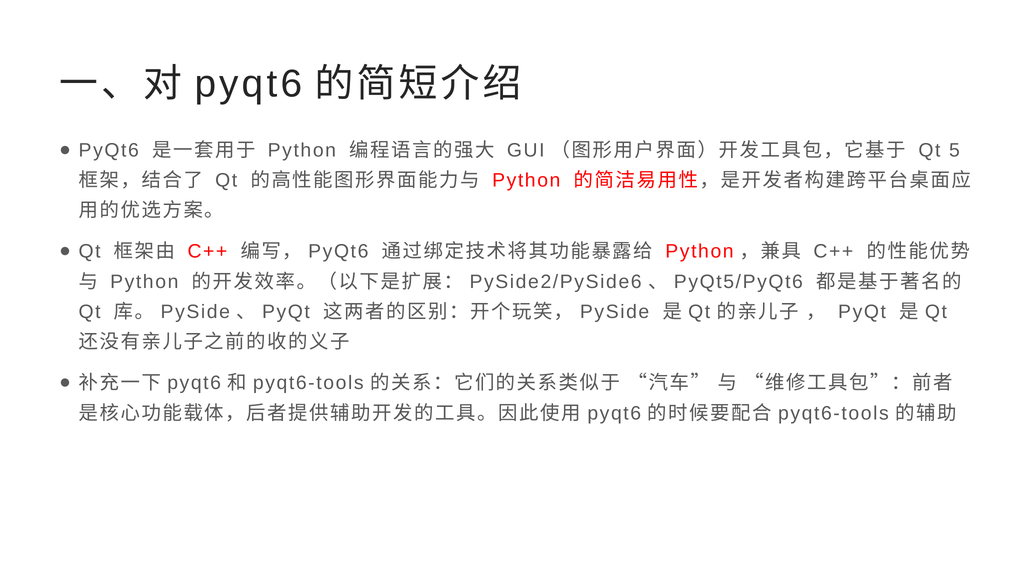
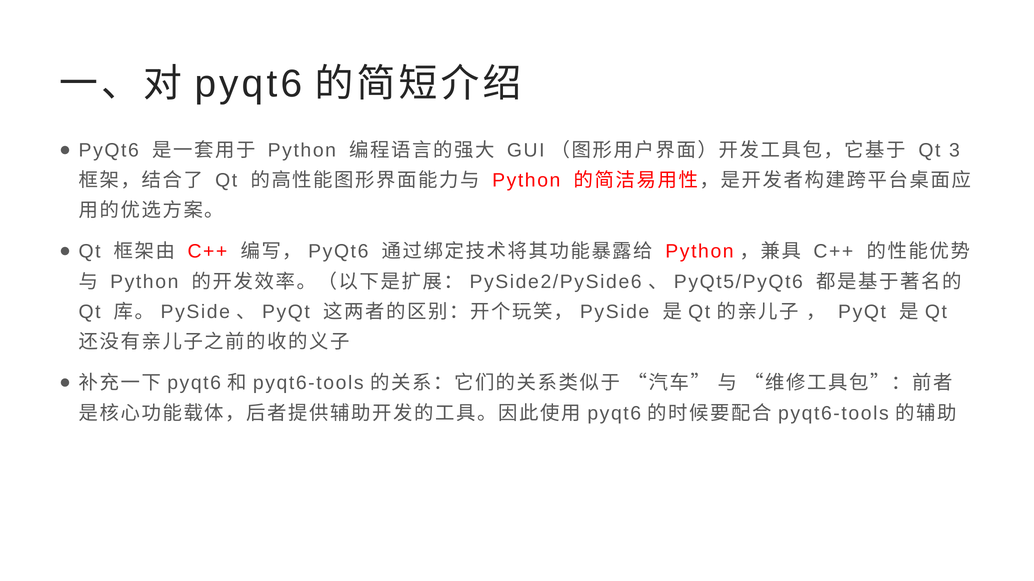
5: 5 -> 3 (954, 150)
